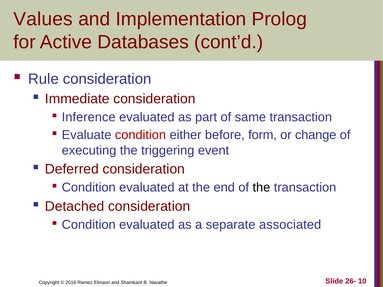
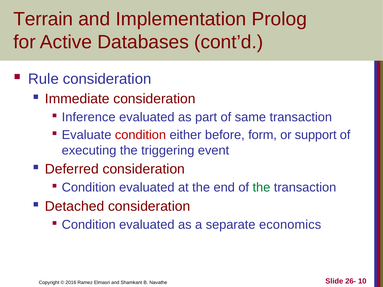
Values: Values -> Terrain (43, 19)
change: change -> support (316, 135)
the colour: black -> green (261, 188)
associated: associated -> economics (290, 225)
